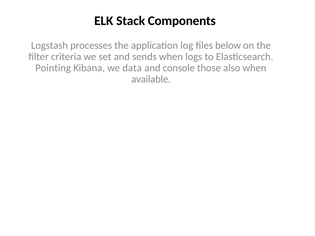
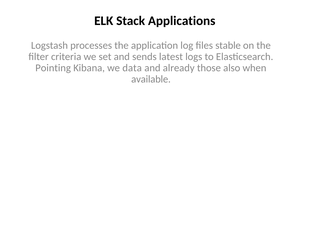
Components: Components -> Applications (182, 21)
below: below -> stable (228, 45)
sends when: when -> latest (171, 57)
console: console -> already (179, 68)
